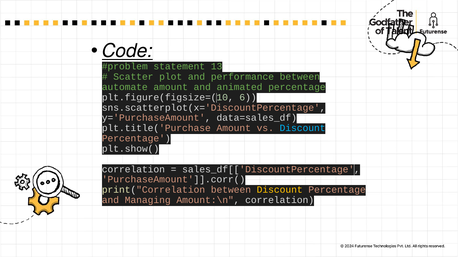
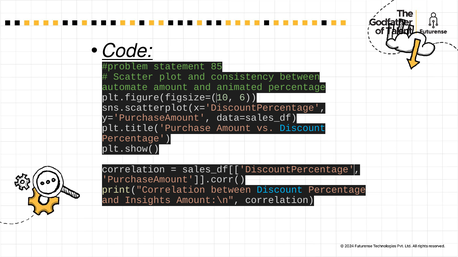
13: 13 -> 85 (217, 67)
performance: performance -> consistency (242, 77)
Discount colour: yellow -> light blue (280, 190)
Managing: Managing -> Insights (148, 201)
